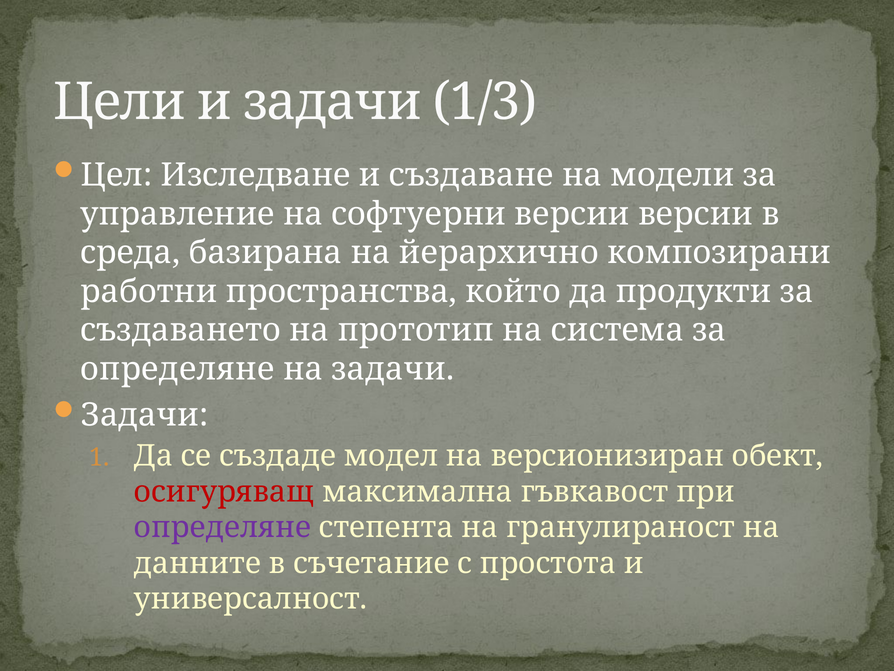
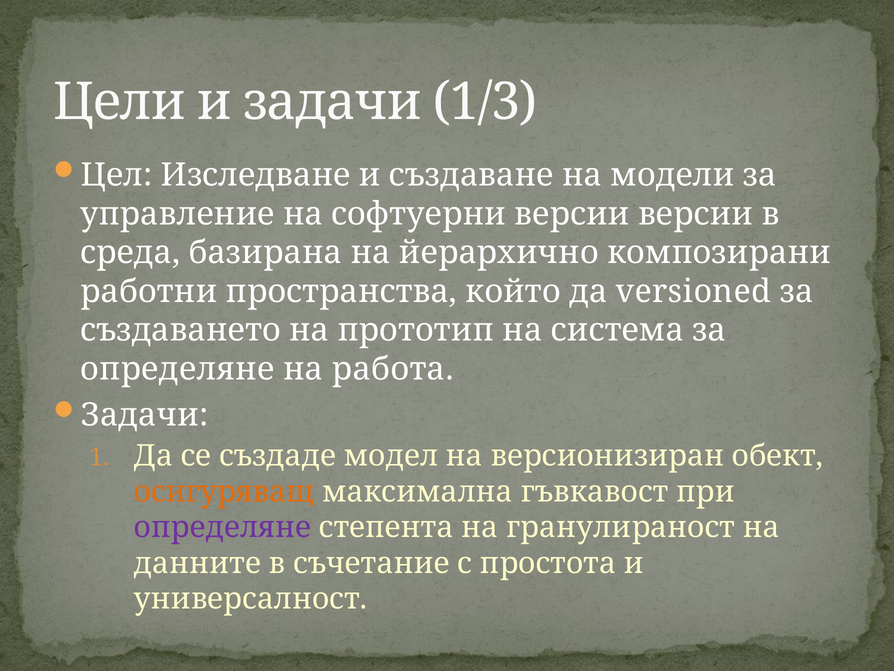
продукти: продукти -> versioned (693, 291)
на задачи: задачи -> работа (393, 369)
осигуряващ colour: red -> orange (224, 491)
